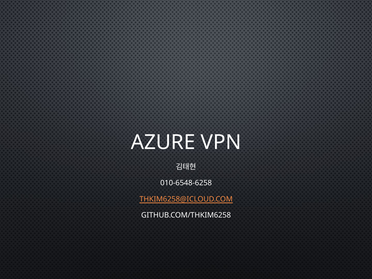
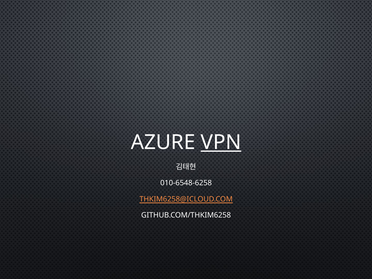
VPN underline: none -> present (221, 142)
